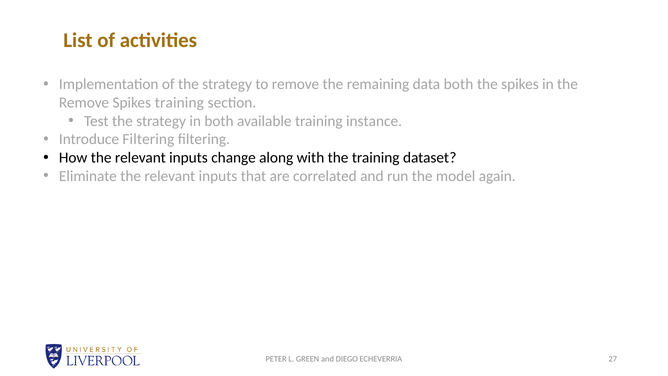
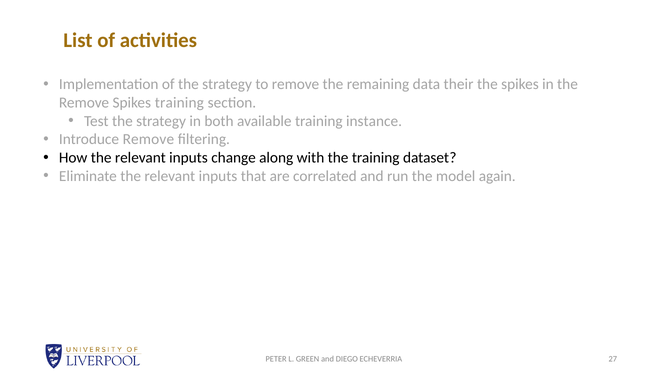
data both: both -> their (459, 84)
Introduce Filtering: Filtering -> Remove (148, 139)
